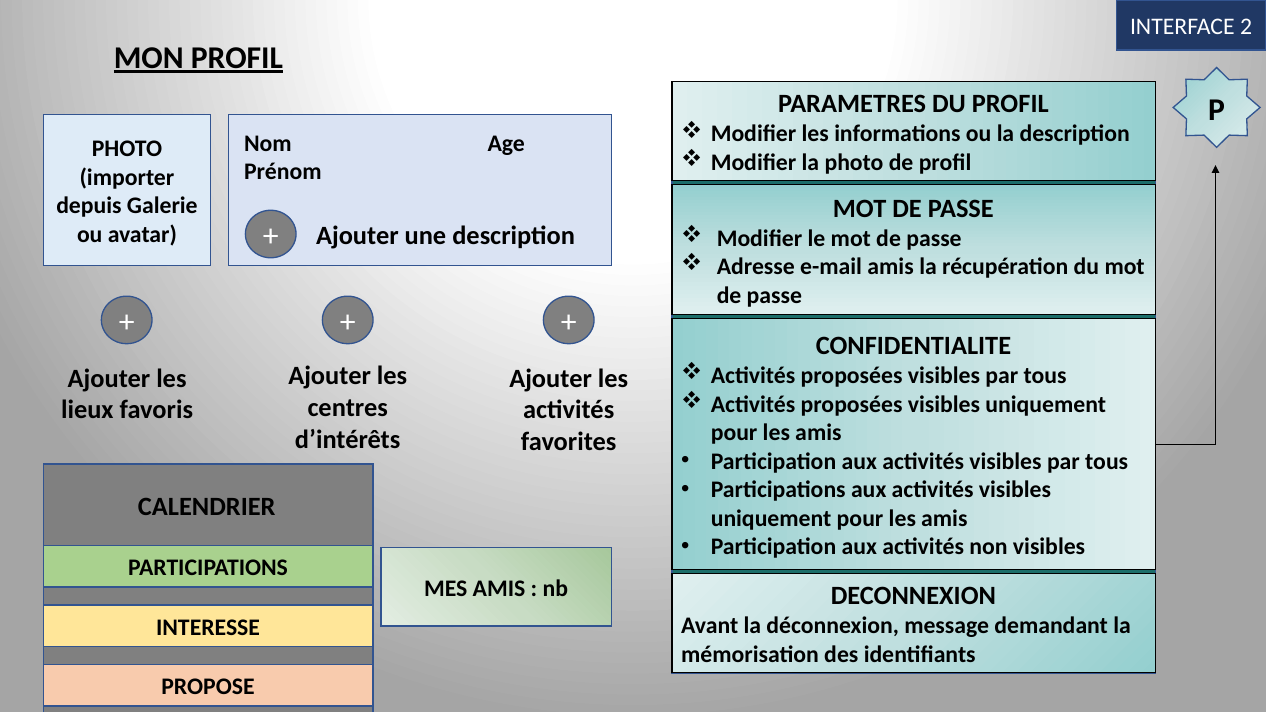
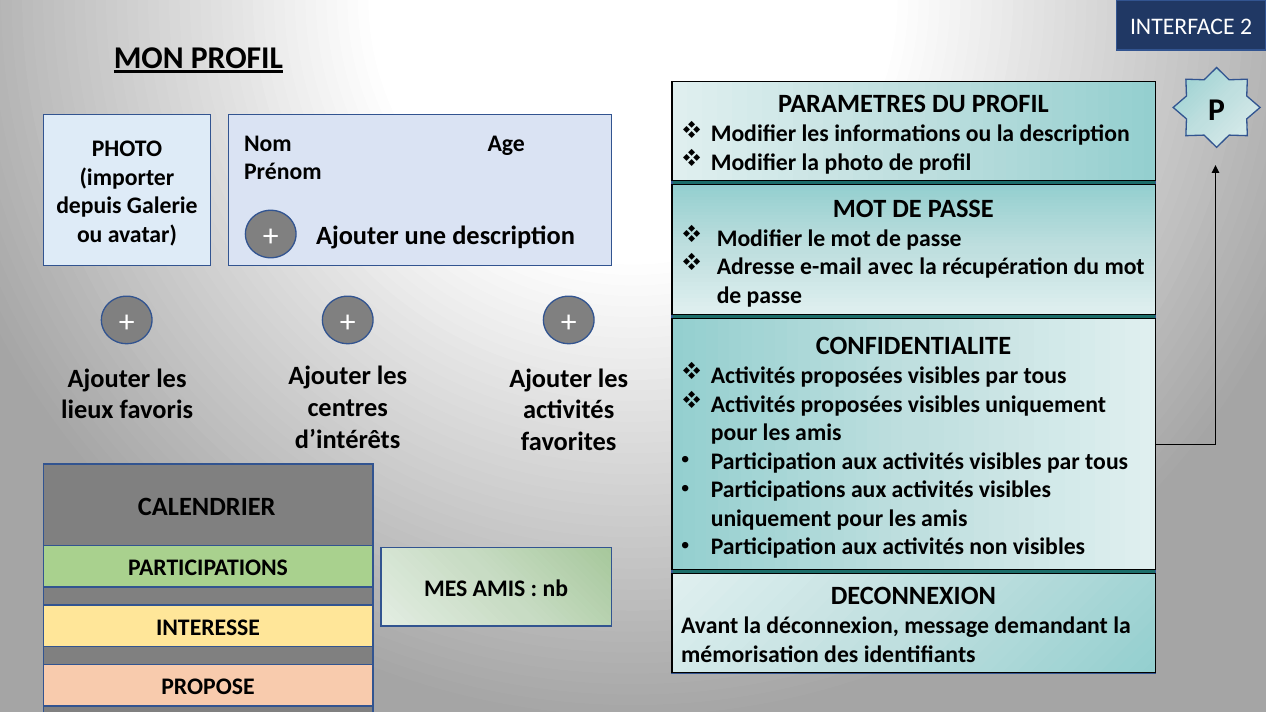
e-mail amis: amis -> avec (890, 267)
